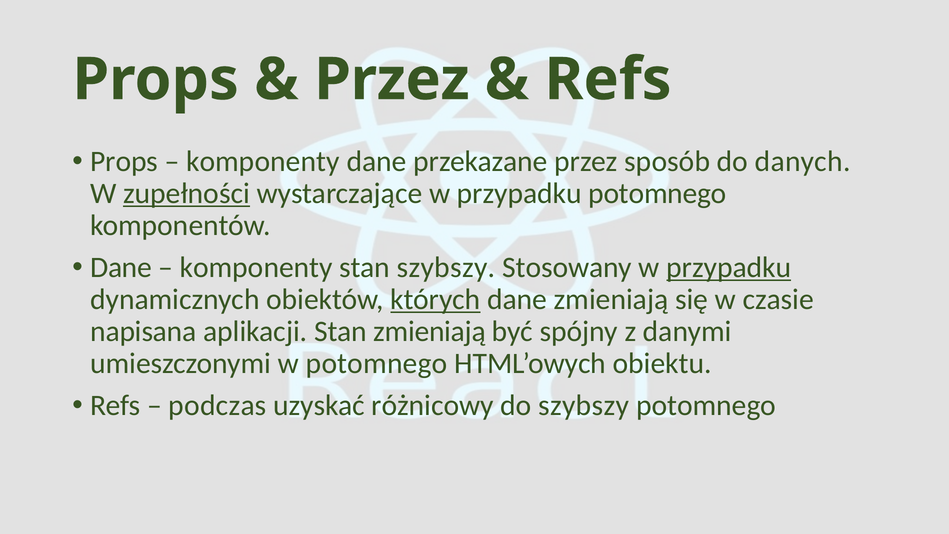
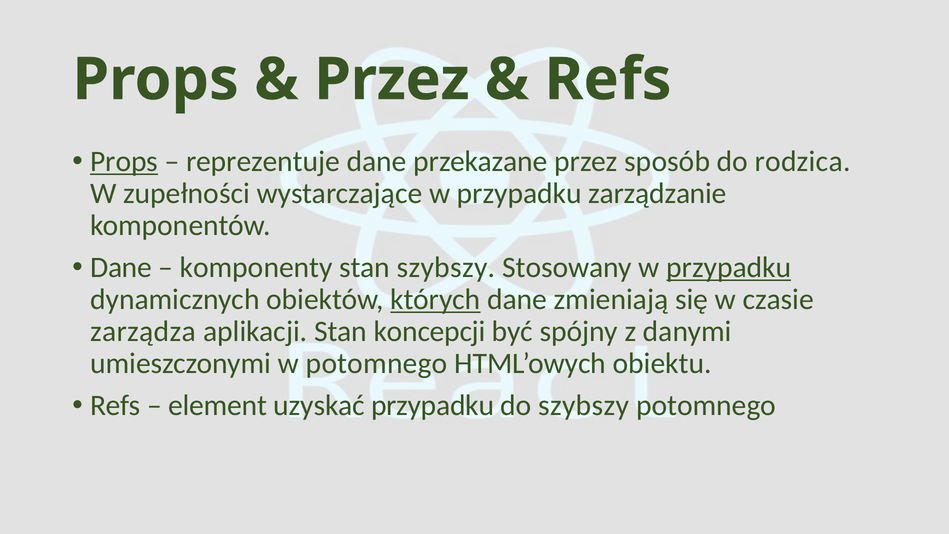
Props underline: none -> present (124, 161)
komponenty: komponenty -> reprezentuje (263, 161)
danych: danych -> rodzica (803, 161)
zupełności underline: present -> none (187, 194)
przypadku potomnego: potomnego -> zarządzanie (657, 194)
napisana: napisana -> zarządza (143, 332)
Stan zmieniają: zmieniają -> koncepcji (430, 332)
podczas: podczas -> element (218, 405)
uzyskać różnicowy: różnicowy -> przypadku (433, 405)
